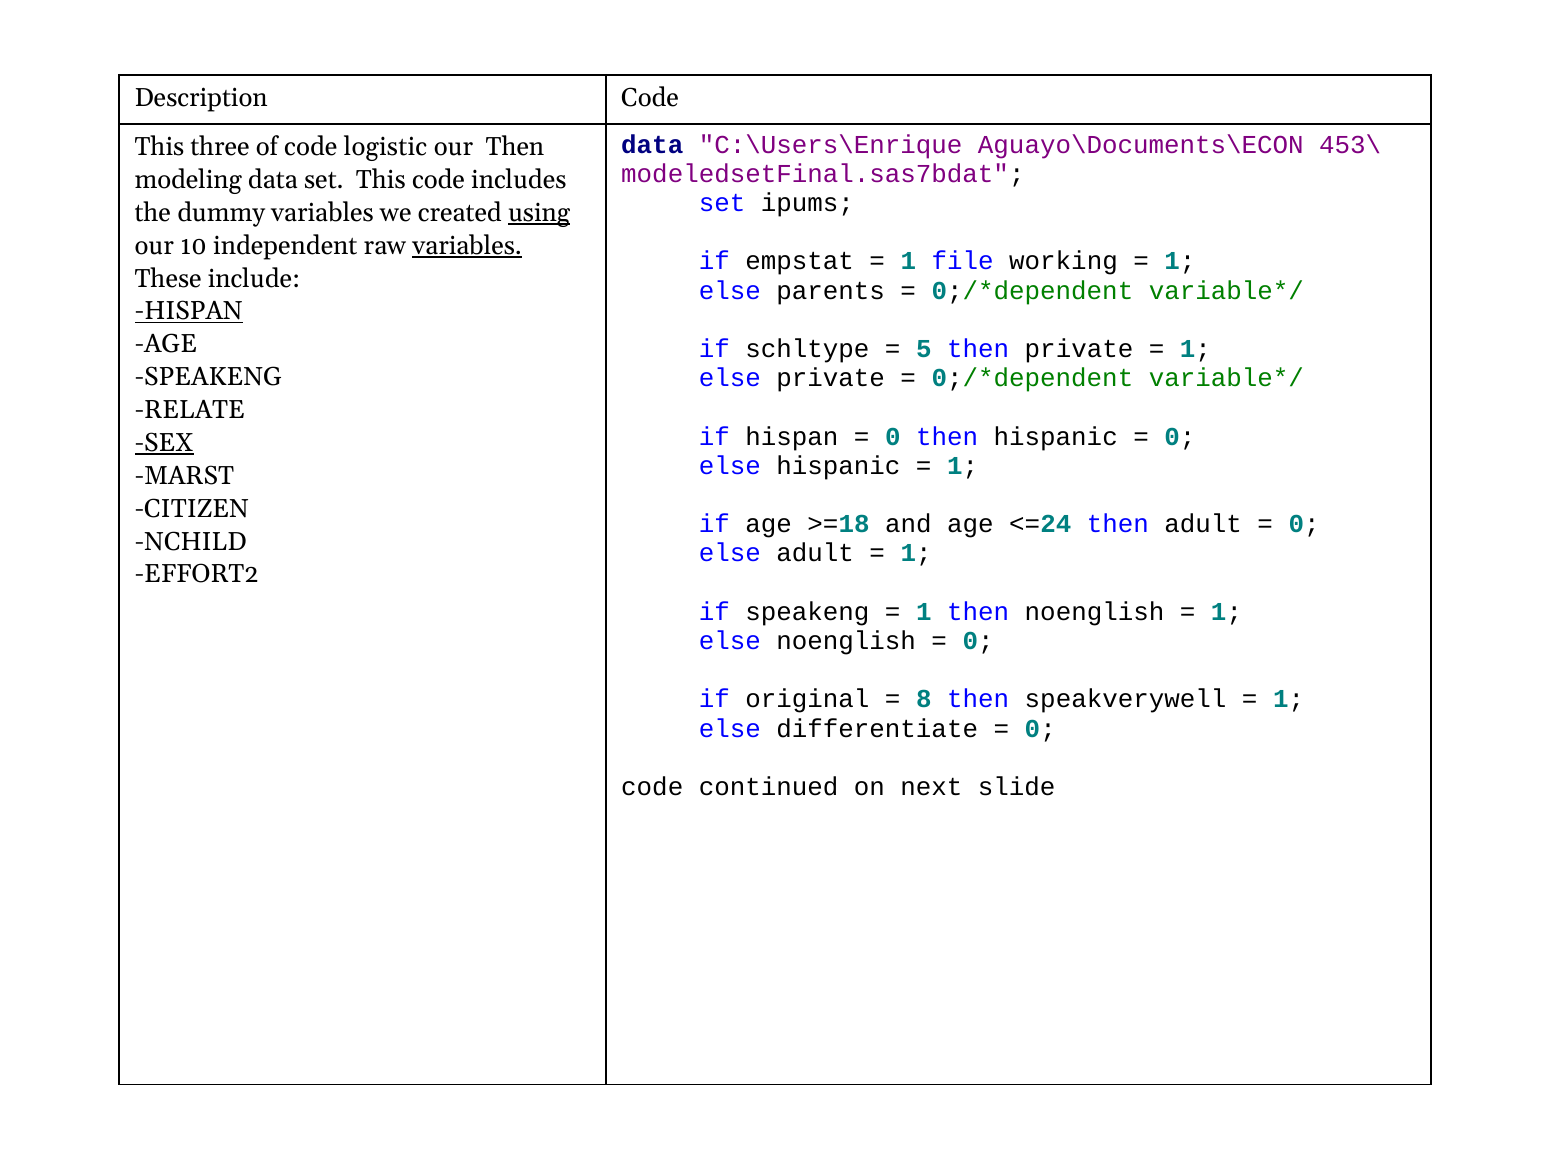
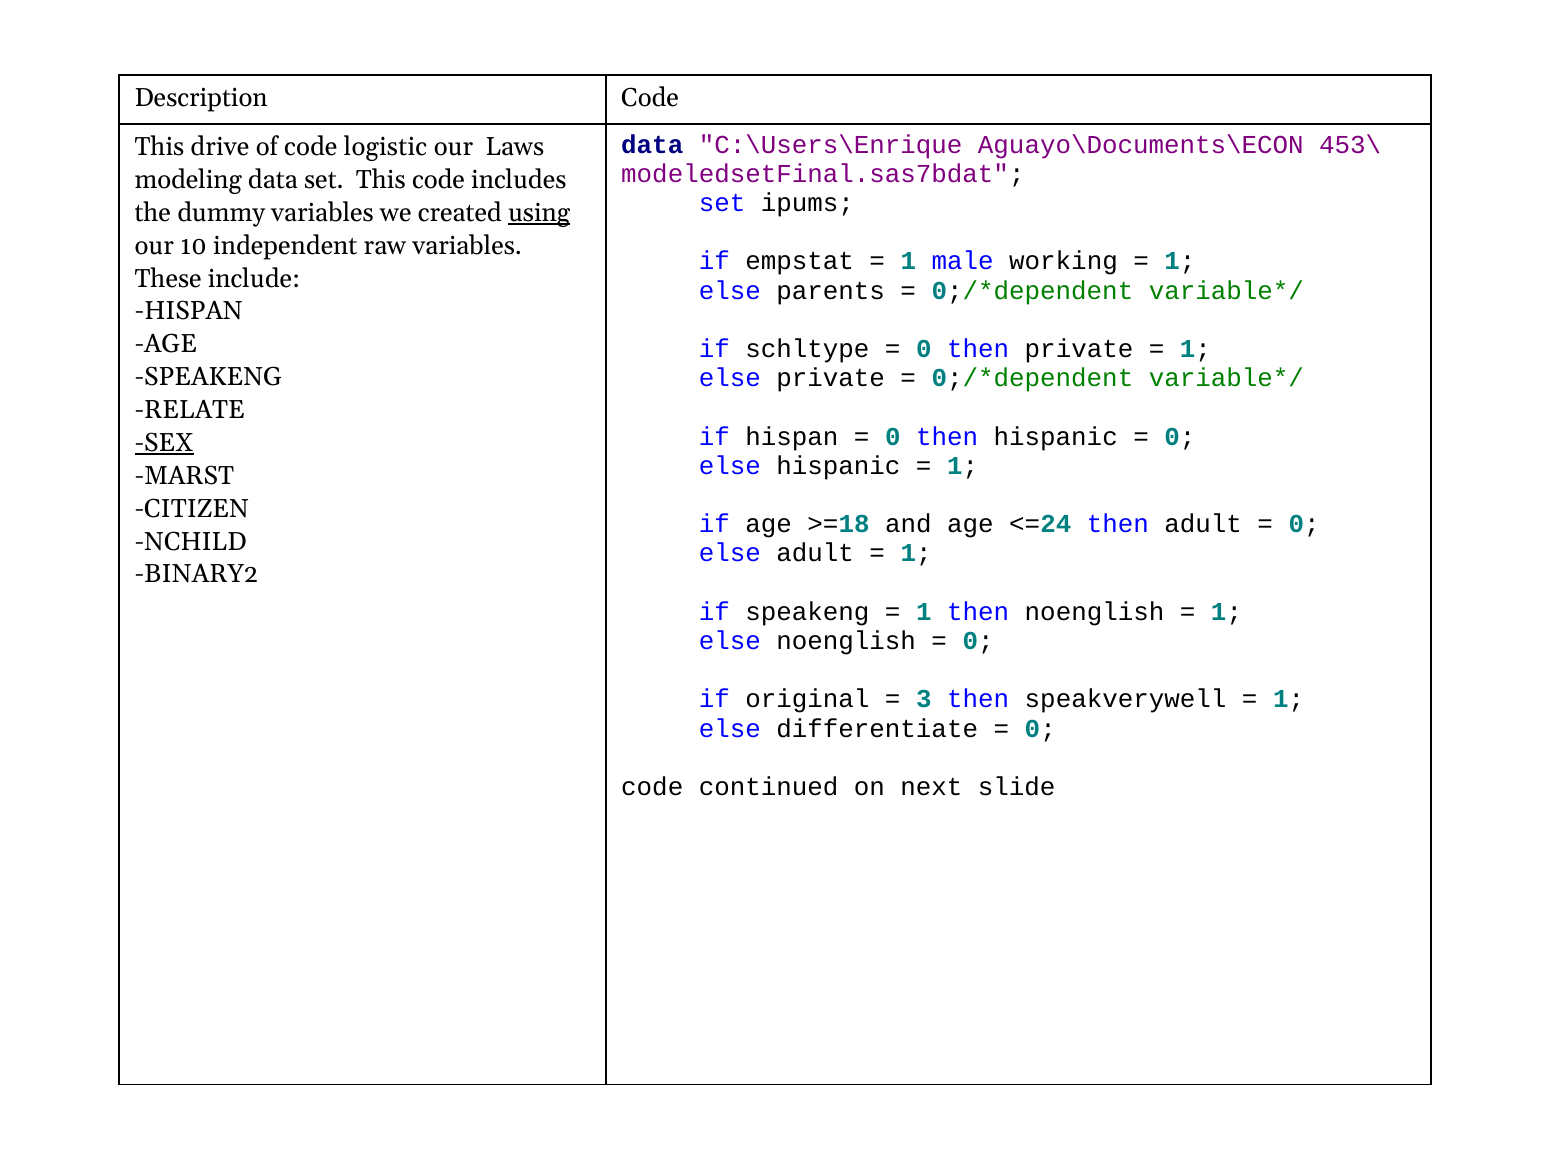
three: three -> drive (220, 147)
our Then: Then -> Laws (515, 147)
variables underline: present -> none (467, 246)
file: file -> male (963, 261)
HISPAN underline: present -> none (189, 311)
5: 5 -> 0 (924, 349)
EFFORT2: EFFORT2 -> BINARY2 (196, 574)
8: 8 -> 3 (924, 699)
